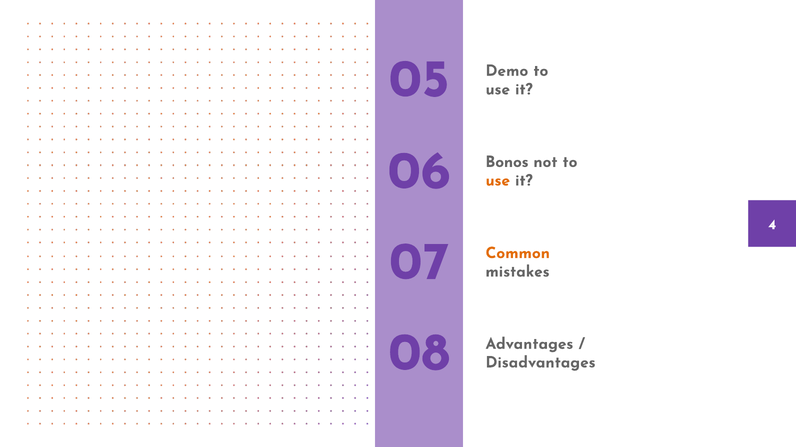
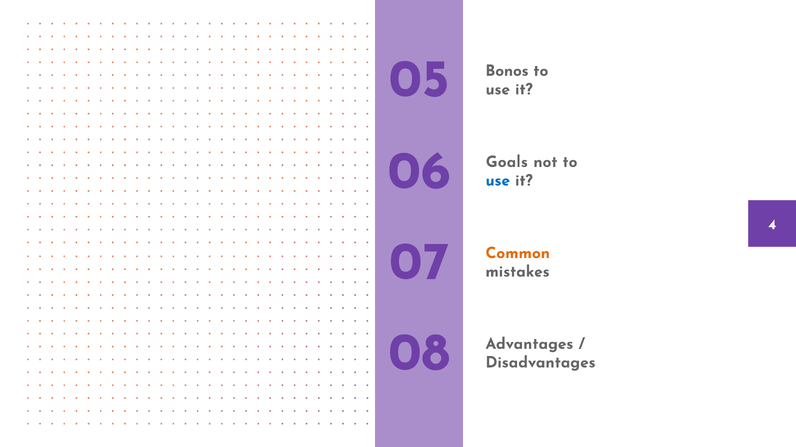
Demo: Demo -> Bonos (507, 71)
Bonos: Bonos -> Goals (507, 162)
use colour: orange -> blue (498, 181)
